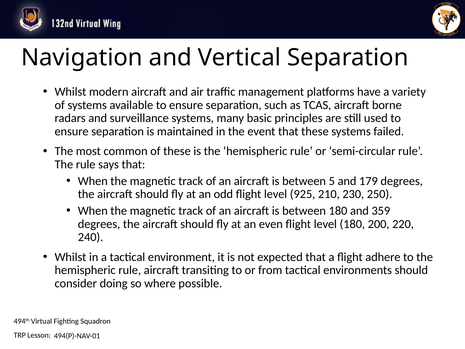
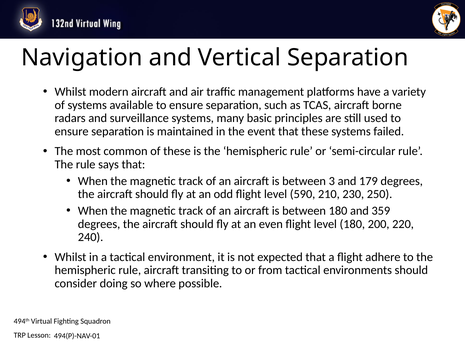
5: 5 -> 3 (332, 181)
925: 925 -> 590 (303, 194)
